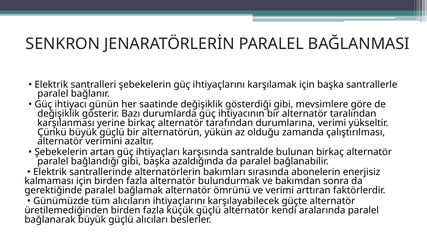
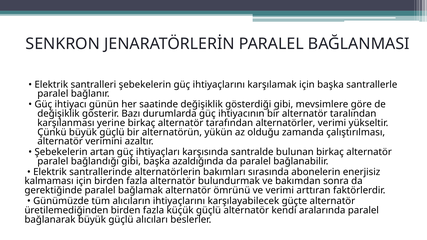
durumlarına: durumlarına -> alternatörler (285, 123)
